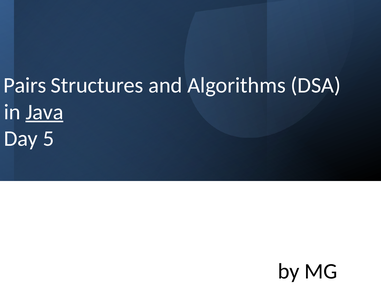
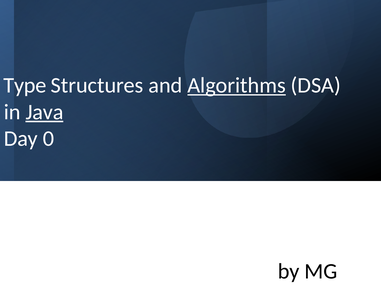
Pairs: Pairs -> Type (25, 86)
Algorithms underline: none -> present (237, 86)
5: 5 -> 0 (48, 139)
